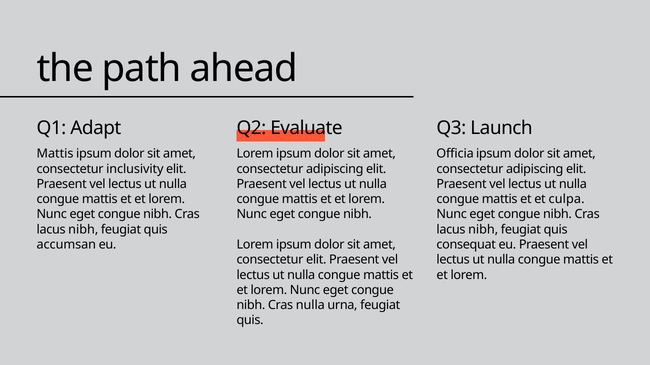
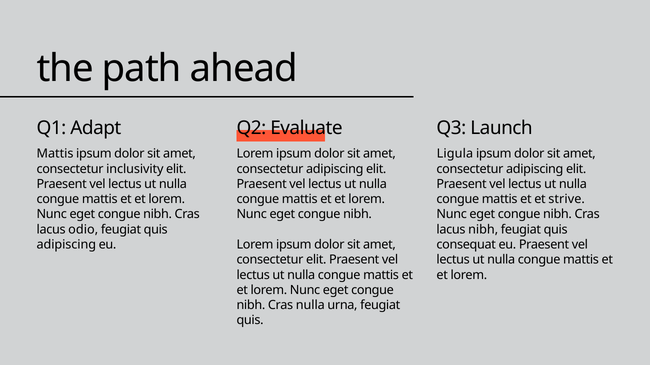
Officia: Officia -> Ligula (455, 154)
culpa: culpa -> strive (567, 200)
nibh: nibh -> odio (83, 230)
accumsan: accumsan -> adipiscing (66, 245)
